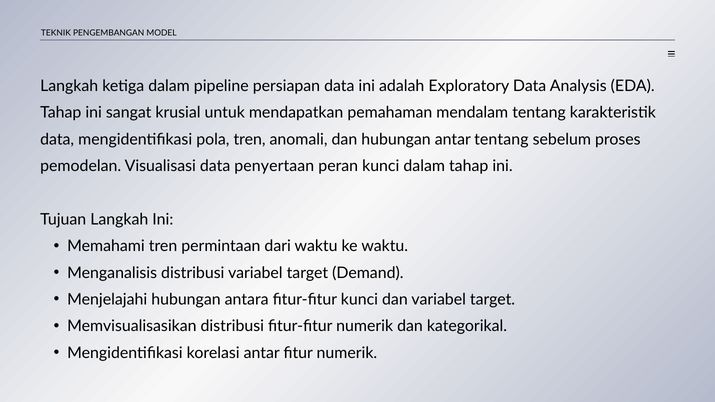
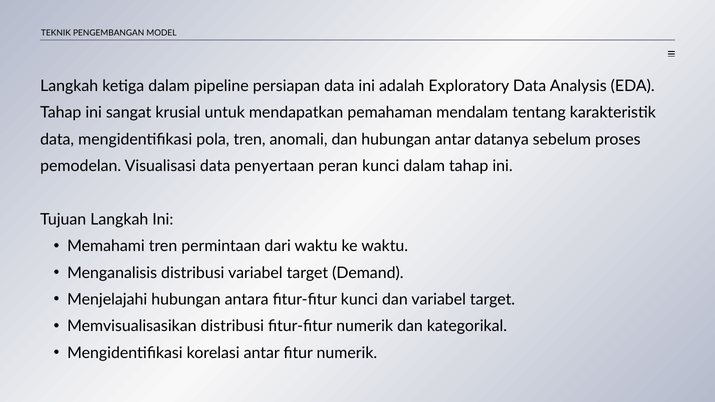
antar tentang: tentang -> datanya (501, 139)
